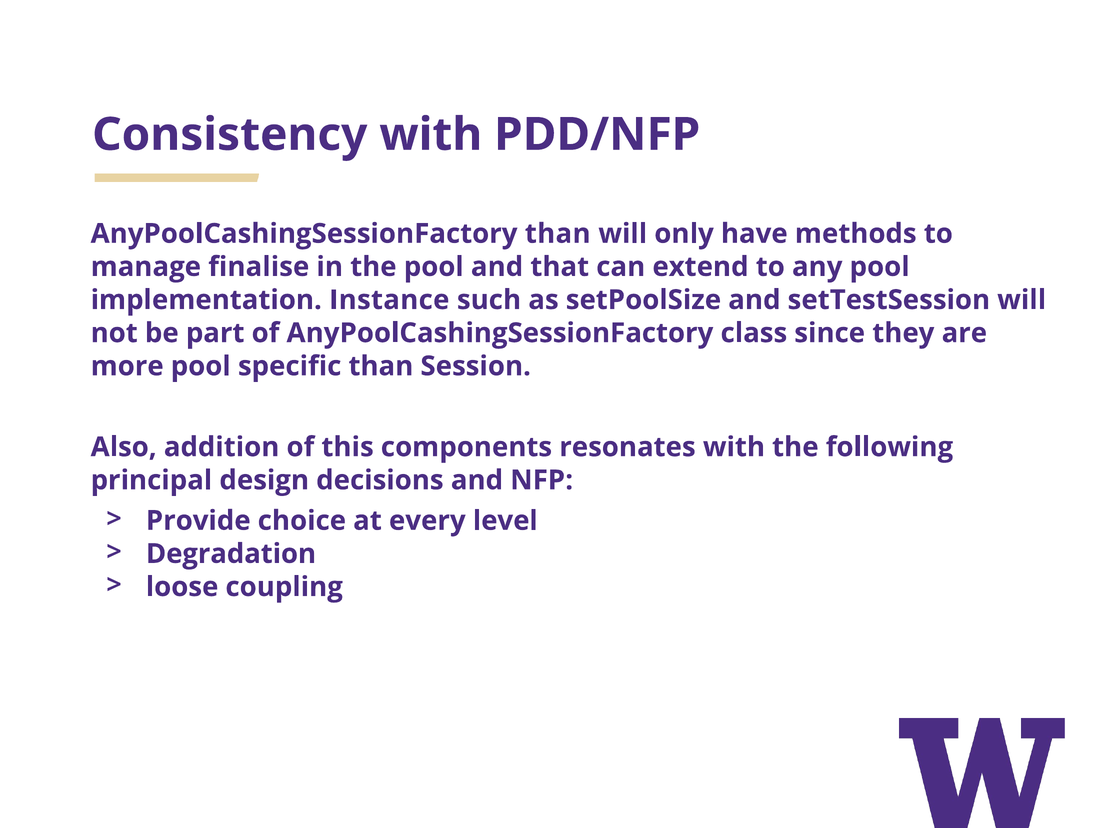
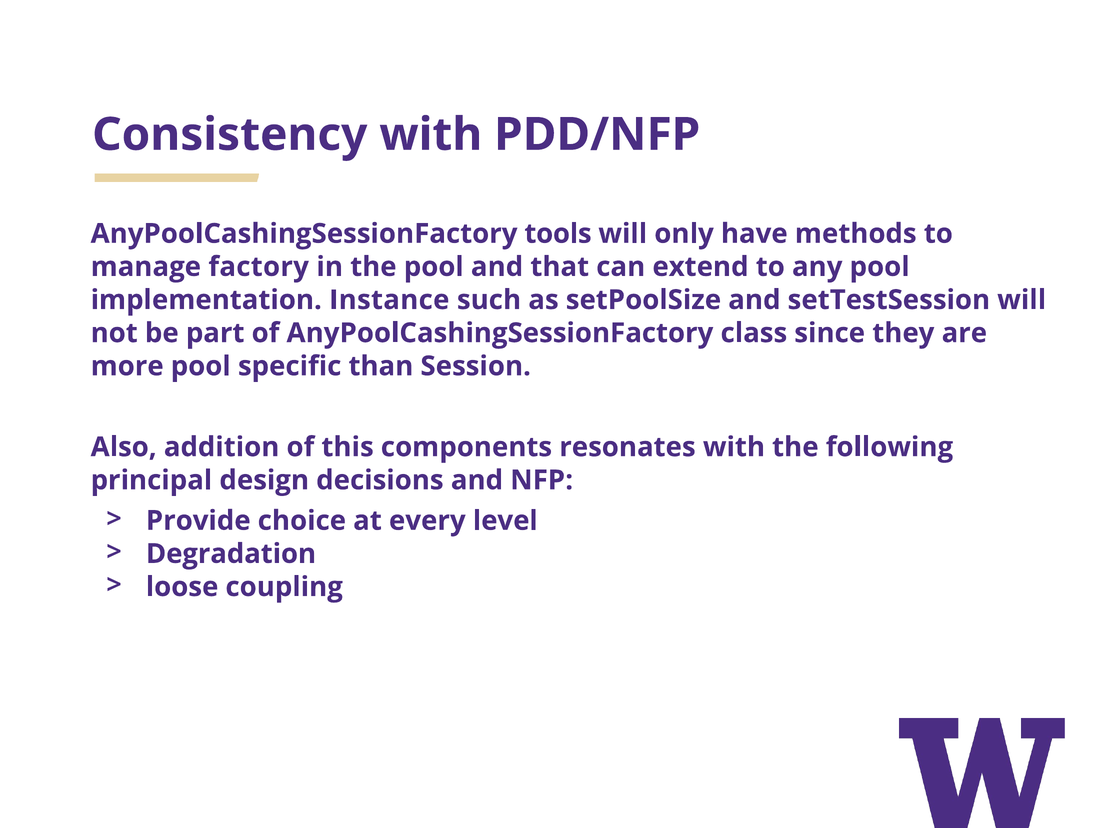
AnyPoolCashingSessionFactory than: than -> tools (558, 234)
finalise: finalise -> factory (259, 267)
